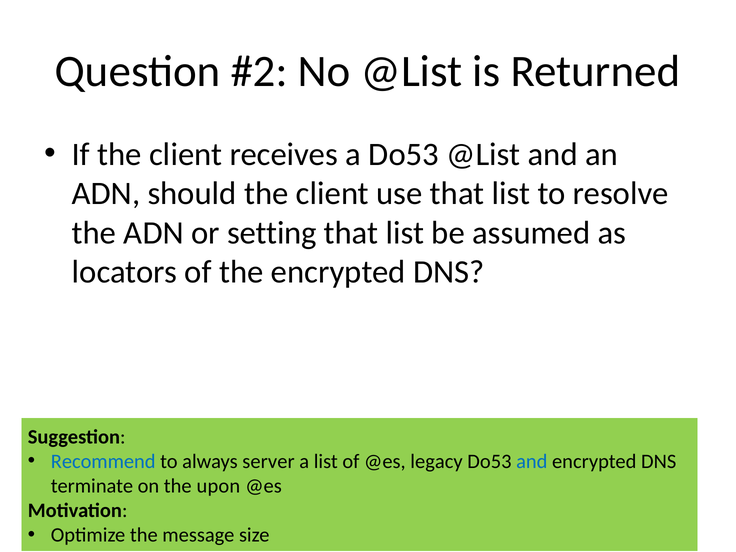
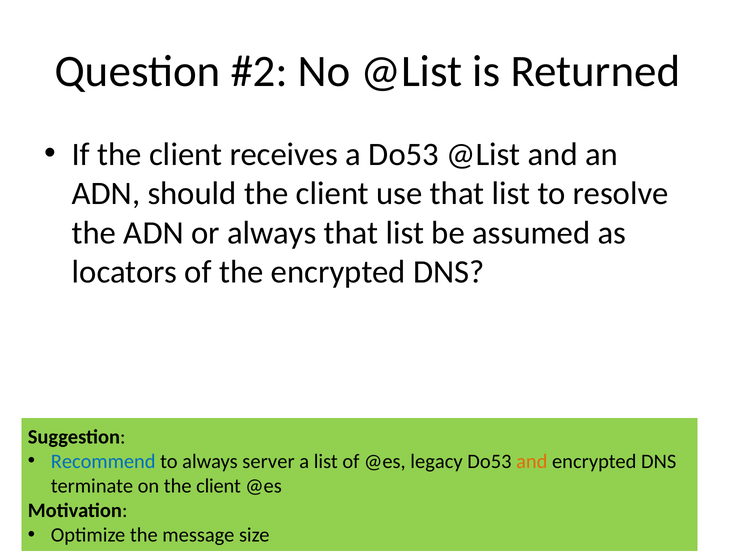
or setting: setting -> always (272, 233)
and colour: blue -> orange (532, 461)
on the upon: upon -> client (219, 486)
